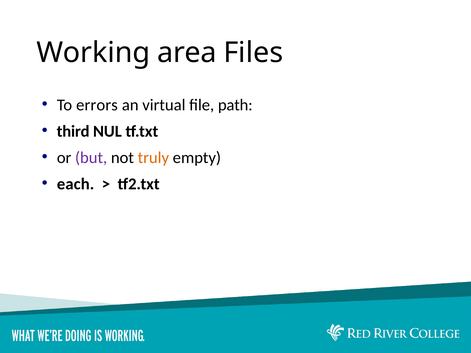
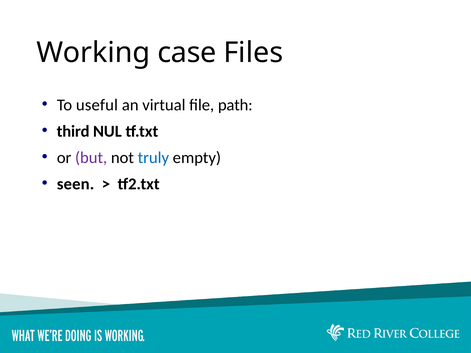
area: area -> case (187, 53)
errors: errors -> useful (97, 105)
truly colour: orange -> blue (153, 158)
each: each -> seen (76, 184)
